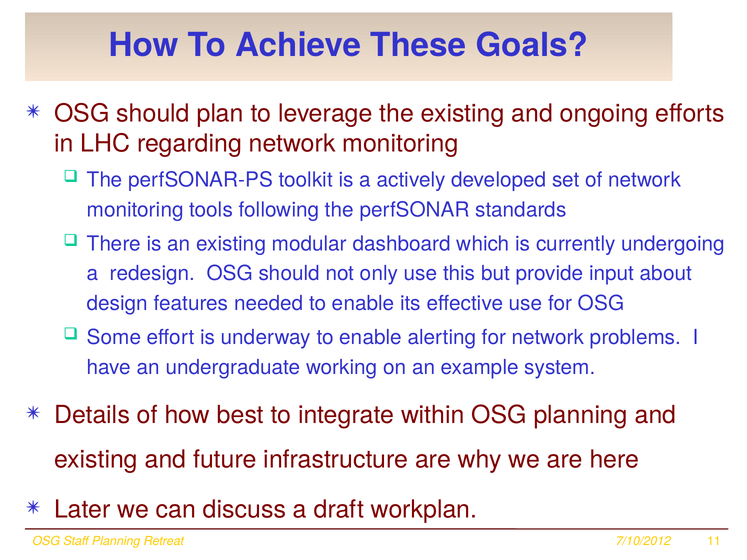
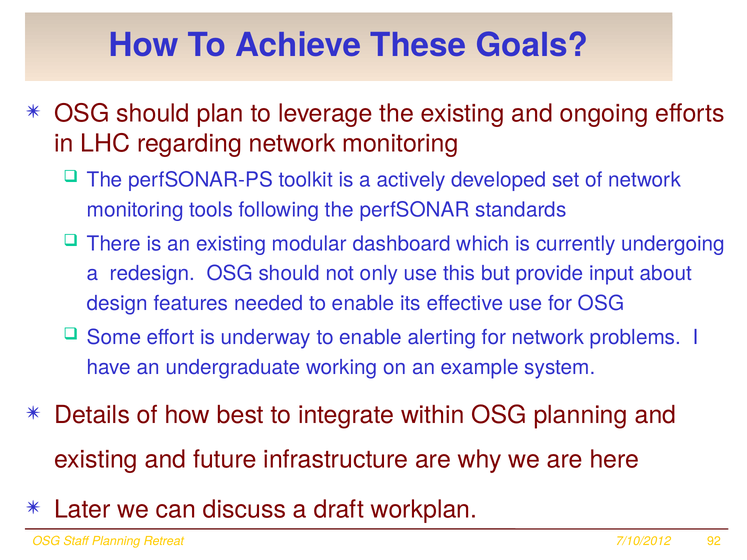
11: 11 -> 92 (714, 541)
